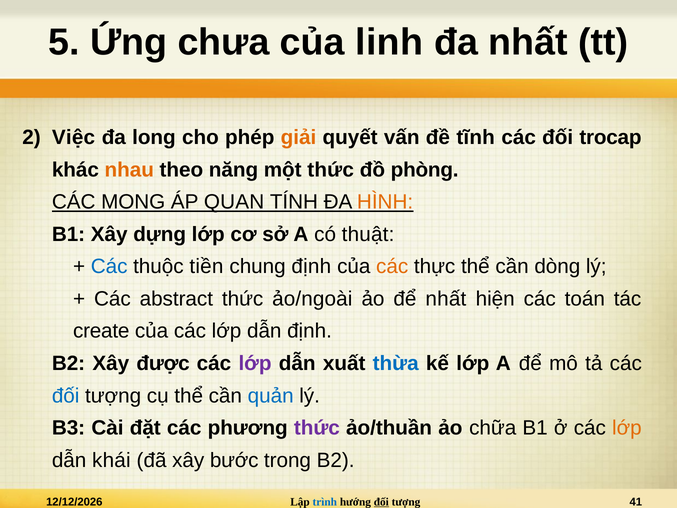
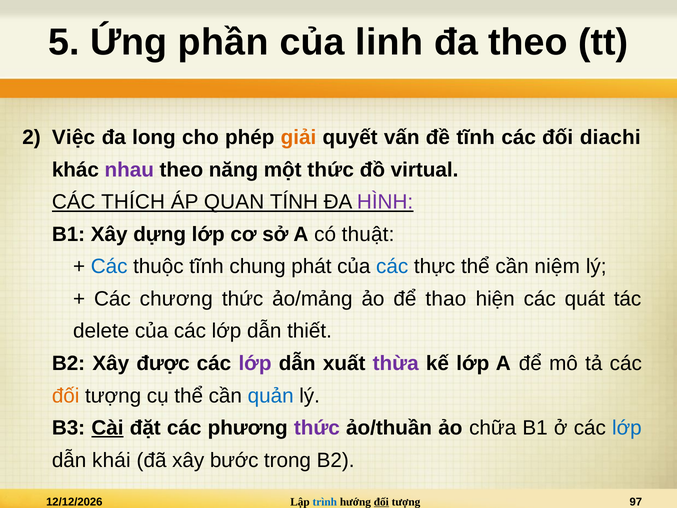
chưa: chưa -> phần (223, 42)
đa nhất: nhất -> theo (528, 42)
trocap: trocap -> diachi (610, 138)
nhau colour: orange -> purple (129, 170)
phòng: phòng -> virtual (425, 170)
MONG: MONG -> THÍCH (133, 202)
HÌNH colour: orange -> purple (385, 202)
thuộc tiền: tiền -> tĩnh (207, 267)
chung định: định -> phát (311, 267)
các colour: orange -> blue (392, 267)
dòng: dòng -> niệm (557, 267)
abstract: abstract -> chương (176, 299)
ảo/ngoài: ảo/ngoài -> ảo/mảng (312, 299)
để nhất: nhất -> thao (446, 299)
toán: toán -> quát (585, 299)
create: create -> delete (101, 331)
dẫn định: định -> thiết (309, 331)
thừa colour: blue -> purple (396, 363)
đối colour: blue -> orange (66, 396)
Cài underline: none -> present (107, 428)
lớp colour: orange -> blue (627, 428)
41: 41 -> 97 (636, 502)
